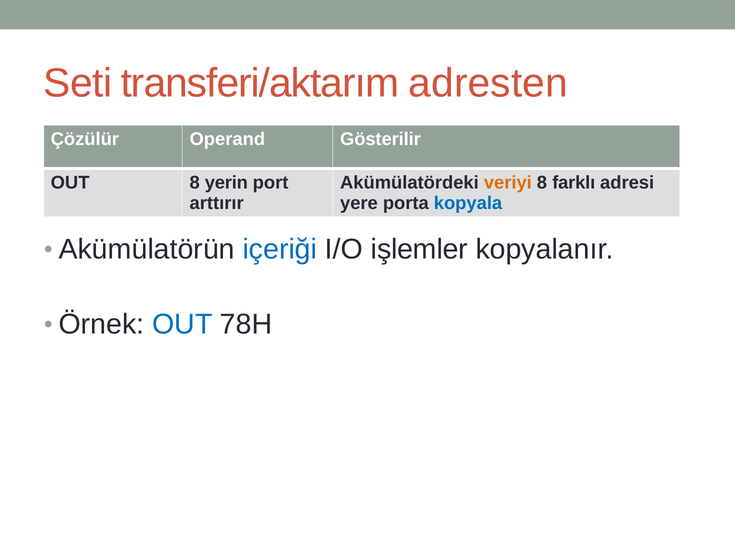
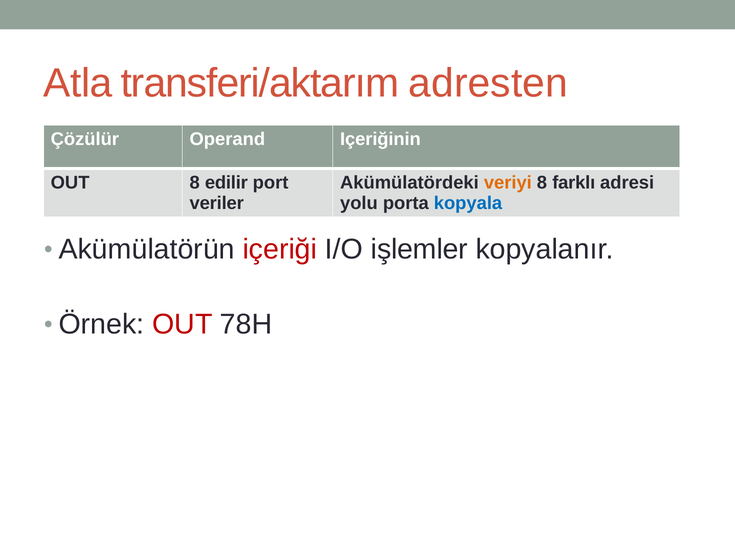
Seti: Seti -> Atla (78, 83)
Gösterilir: Gösterilir -> Içeriğinin (380, 139)
yerin: yerin -> edilir (226, 183)
arttırır: arttırır -> veriler (217, 203)
yere: yere -> yolu (359, 203)
içeriği colour: blue -> red (280, 249)
OUT colour: blue -> red (182, 325)
